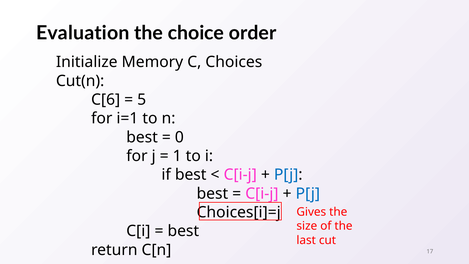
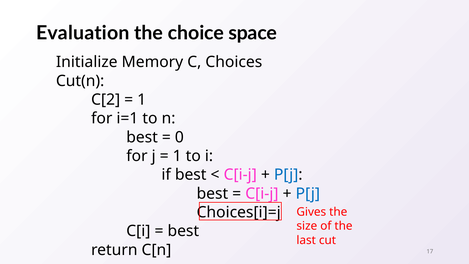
order: order -> space (253, 33)
C[6: C[6 -> C[2 (106, 100)
5: 5 -> 1 (142, 100)
